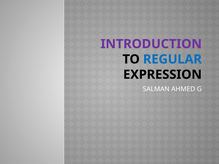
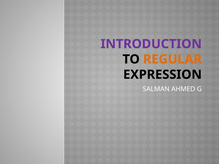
REGULAR colour: blue -> orange (172, 59)
